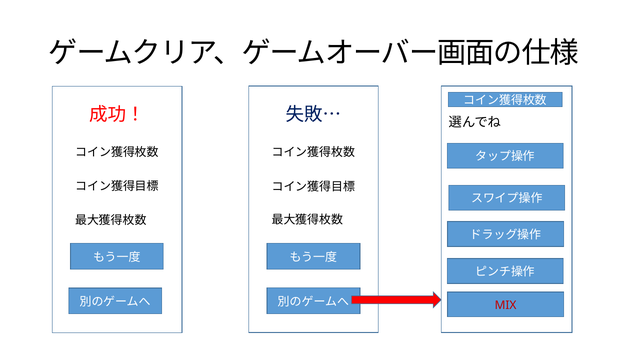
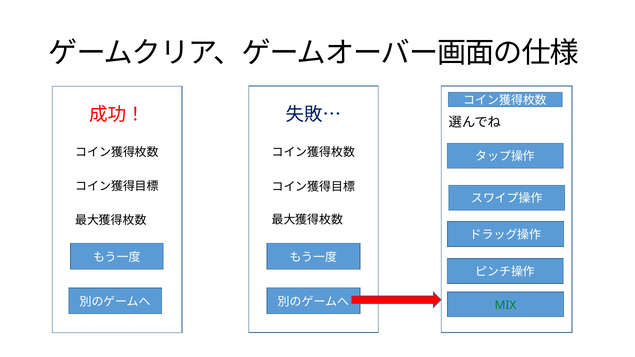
MIX colour: red -> green (506, 305)
